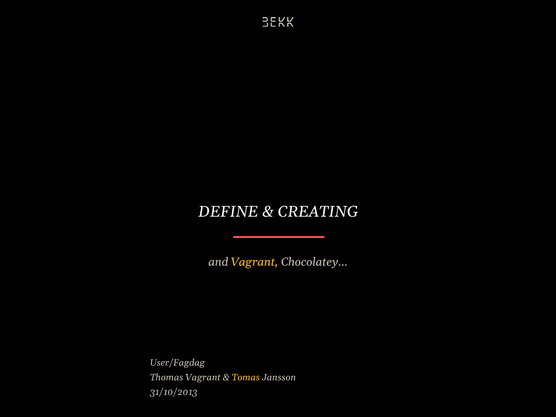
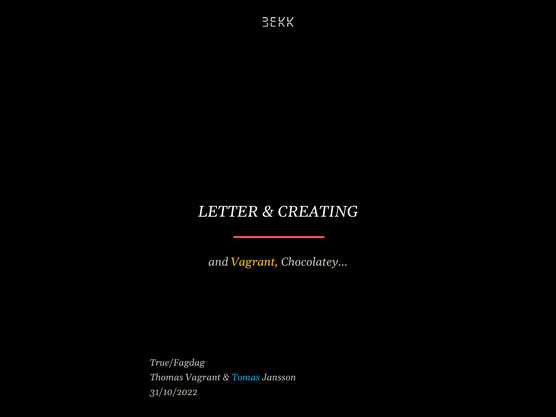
DEFINE: DEFINE -> LETTER (228, 212)
User/Fagdag: User/Fagdag -> True/Fagdag (177, 363)
Tomas colour: yellow -> light blue (246, 377)
31/10/2013: 31/10/2013 -> 31/10/2022 (174, 392)
